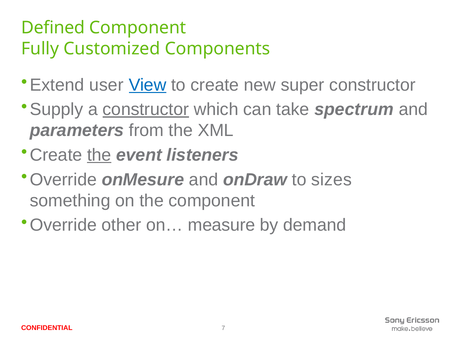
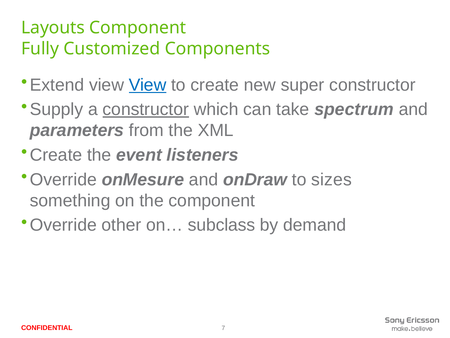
Defined: Defined -> Layouts (53, 28)
Extend user: user -> view (106, 85)
the underline: present -> none (99, 155)
measure: measure -> subclass (222, 225)
